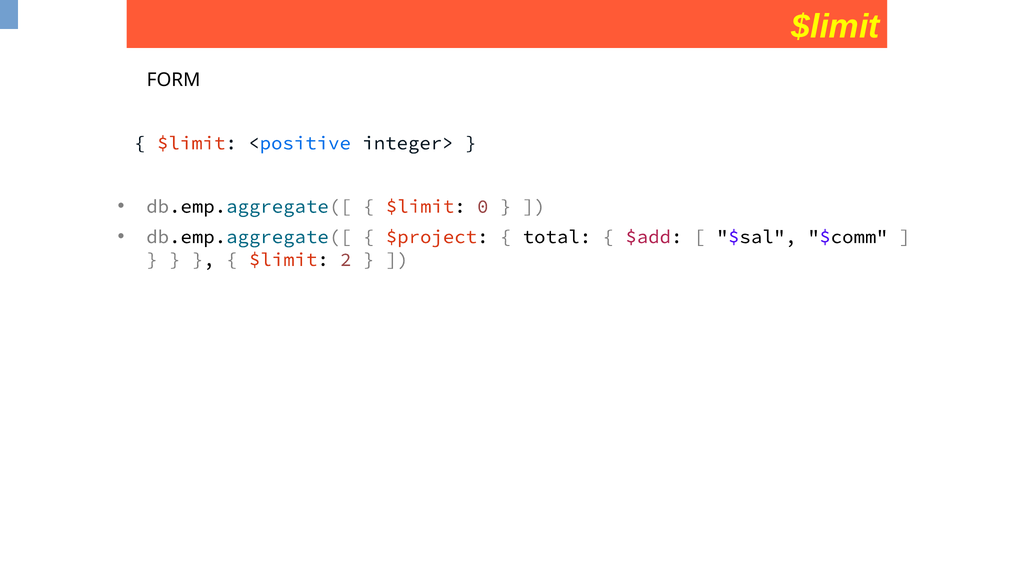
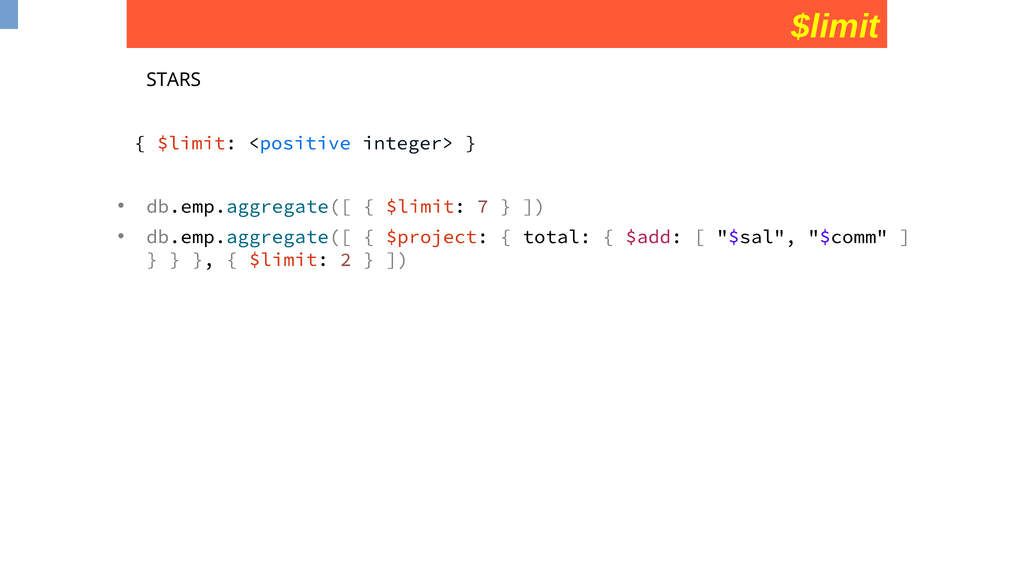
FORM: FORM -> STARS (174, 80)
0: 0 -> 7 (483, 207)
